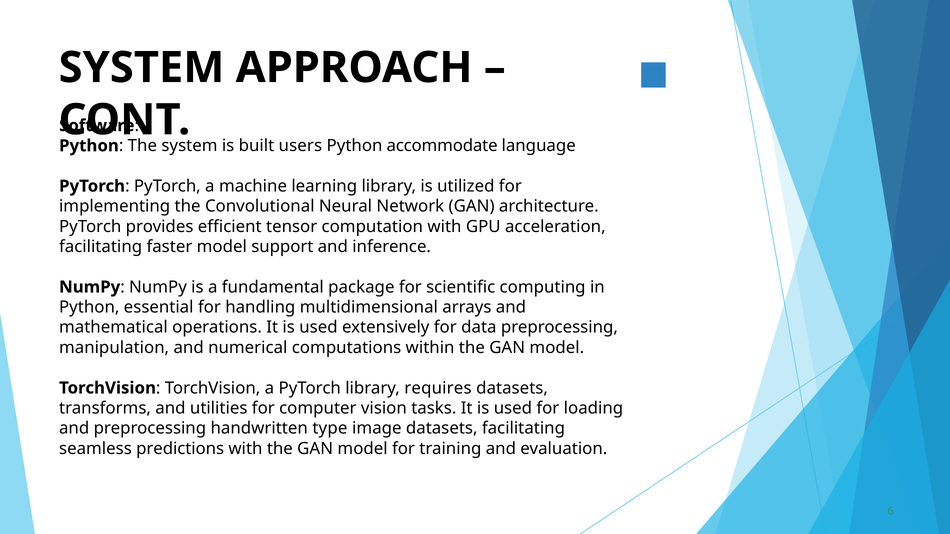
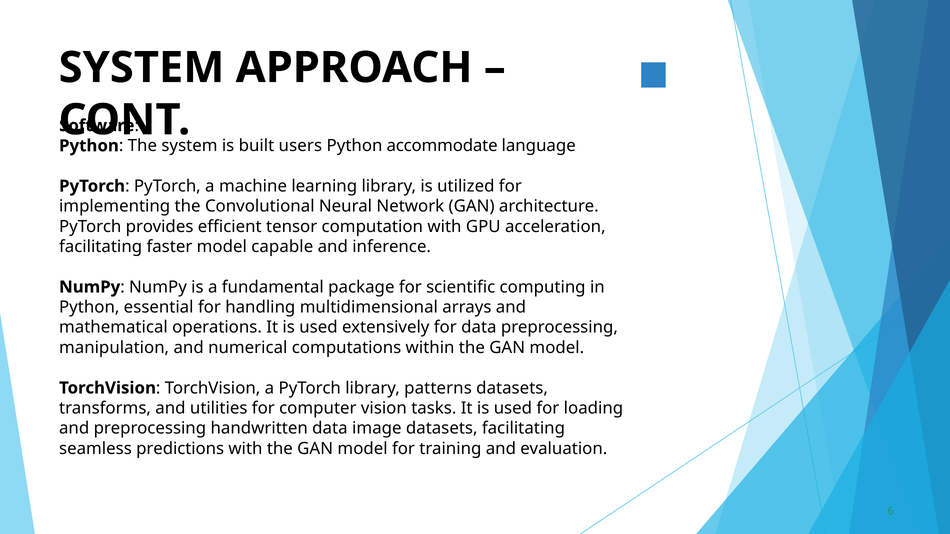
support: support -> capable (282, 247)
requires: requires -> patterns (438, 388)
handwritten type: type -> data (330, 429)
